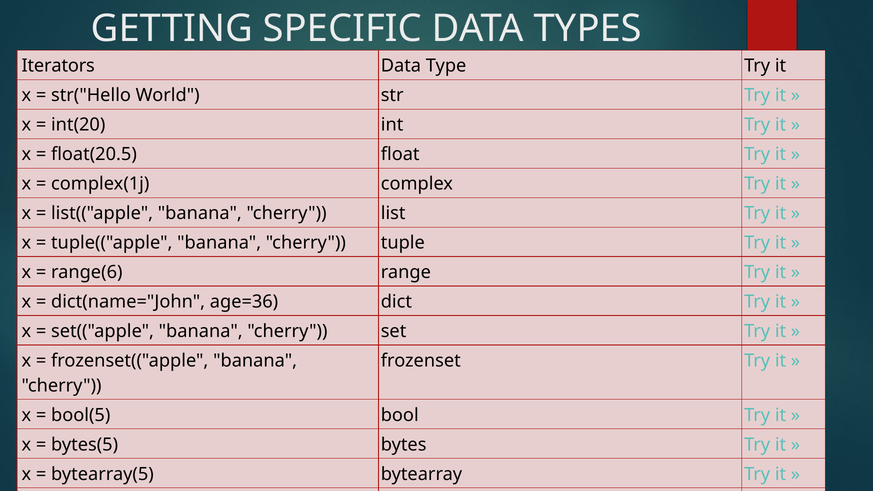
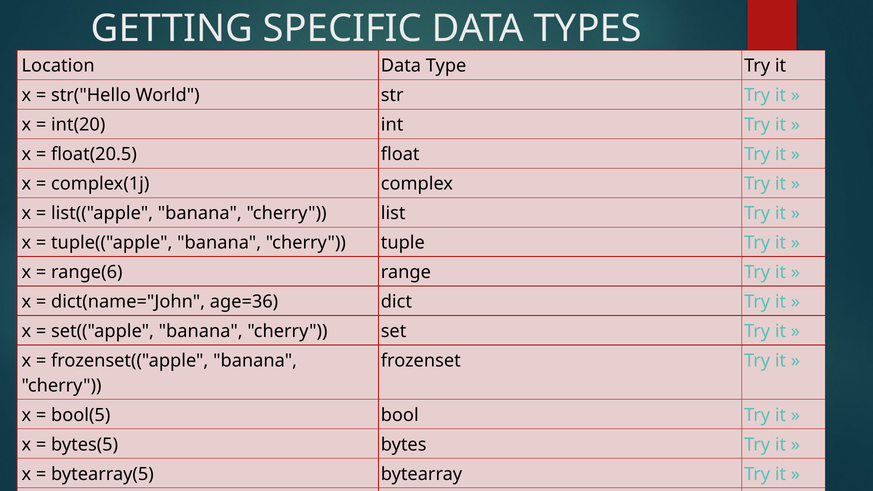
Iterators: Iterators -> Location (58, 66)
